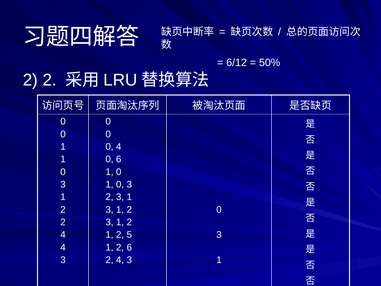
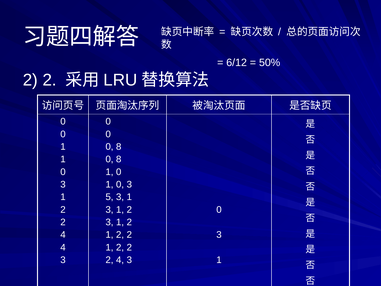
4: 4 -> 8 (119, 147)
6: 6 -> 8 (119, 159)
2: 2 -> 5 (109, 197)
5: 5 -> 2 (129, 235)
6: 6 -> 2 (129, 247)
